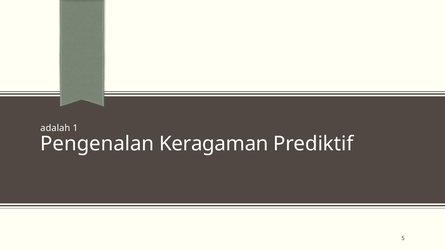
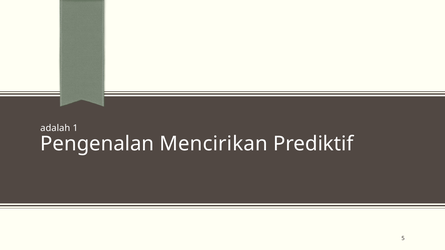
Keragaman: Keragaman -> Mencirikan (214, 144)
